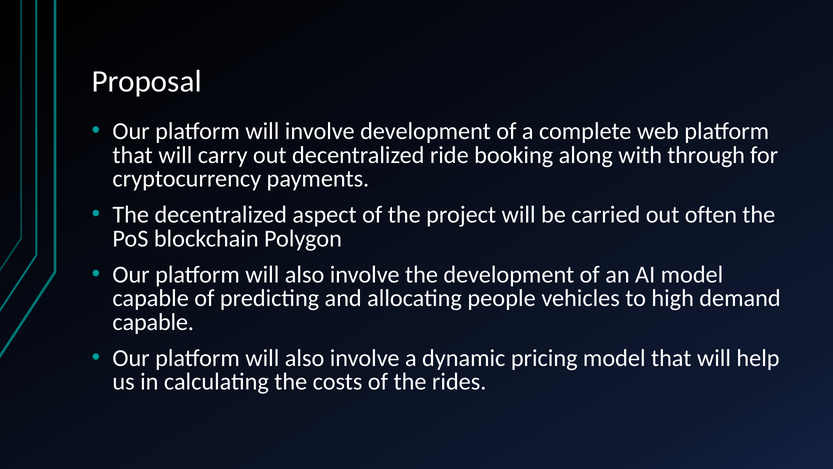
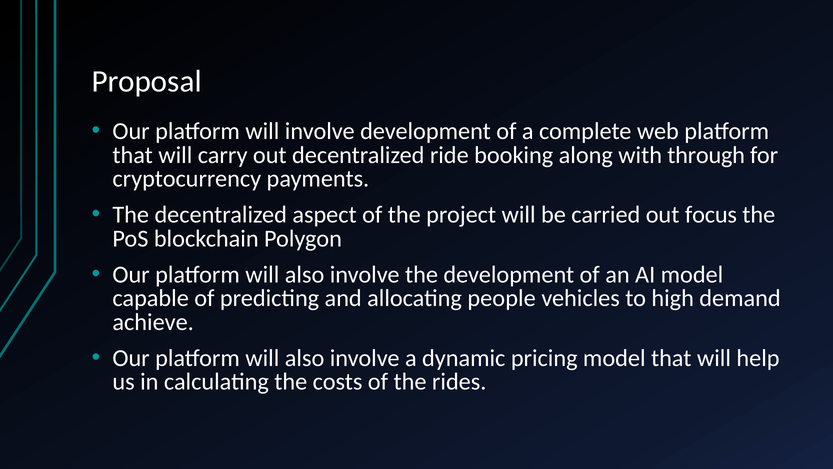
often: often -> focus (711, 215)
capable: capable -> achieve (153, 322)
